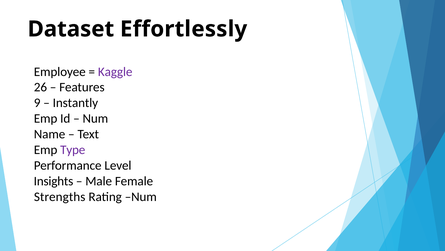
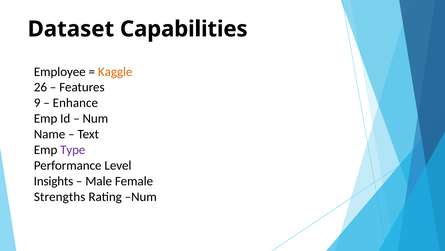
Effortlessly: Effortlessly -> Capabilities (184, 29)
Kaggle colour: purple -> orange (115, 72)
Instantly: Instantly -> Enhance (75, 103)
